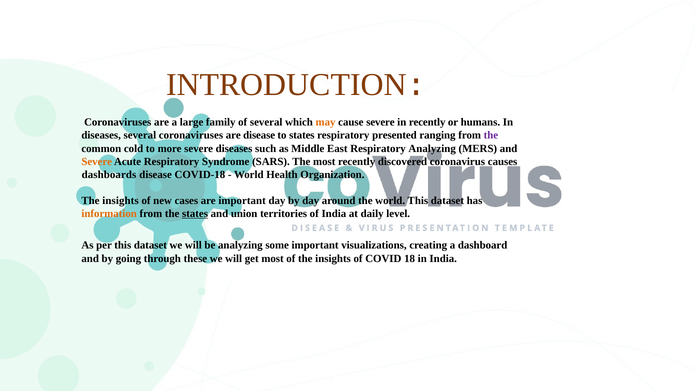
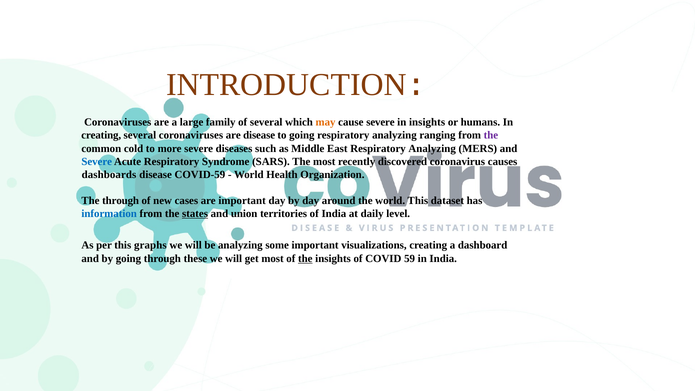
in recently: recently -> insights (427, 122)
diseases: diseases -> creating (101, 135)
to states: states -> going (302, 135)
presented: presented -> analyzing (394, 135)
Severe colour: orange -> blue (97, 161)
COVID-18: COVID-18 -> COVID-59 (200, 174)
insights: insights -> through (121, 201)
information colour: orange -> blue (109, 214)
per this dataset: dataset -> graphs (150, 245)
the underline: none -> present (305, 258)
18: 18 -> 59 (410, 258)
